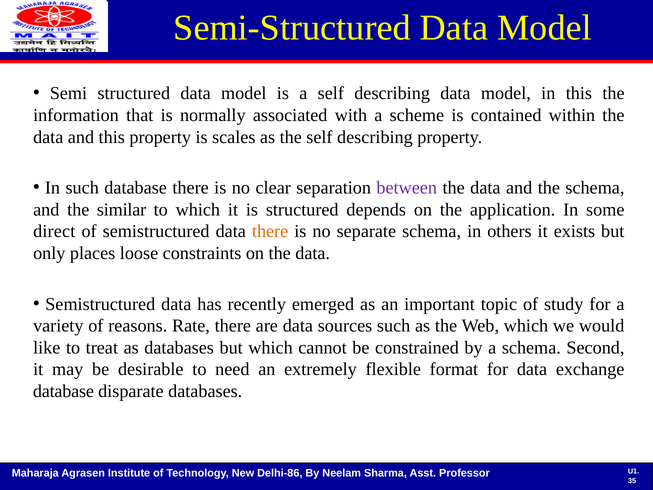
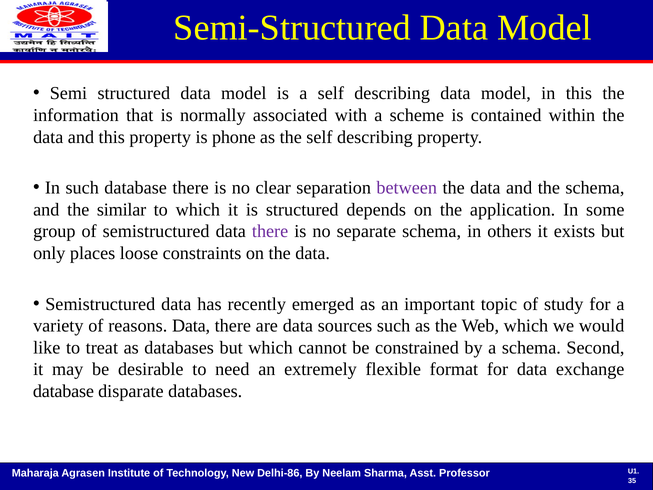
scales: scales -> phone (234, 137)
direct: direct -> group (54, 231)
there colour: orange -> purple (270, 231)
reasons Rate: Rate -> Data (191, 326)
